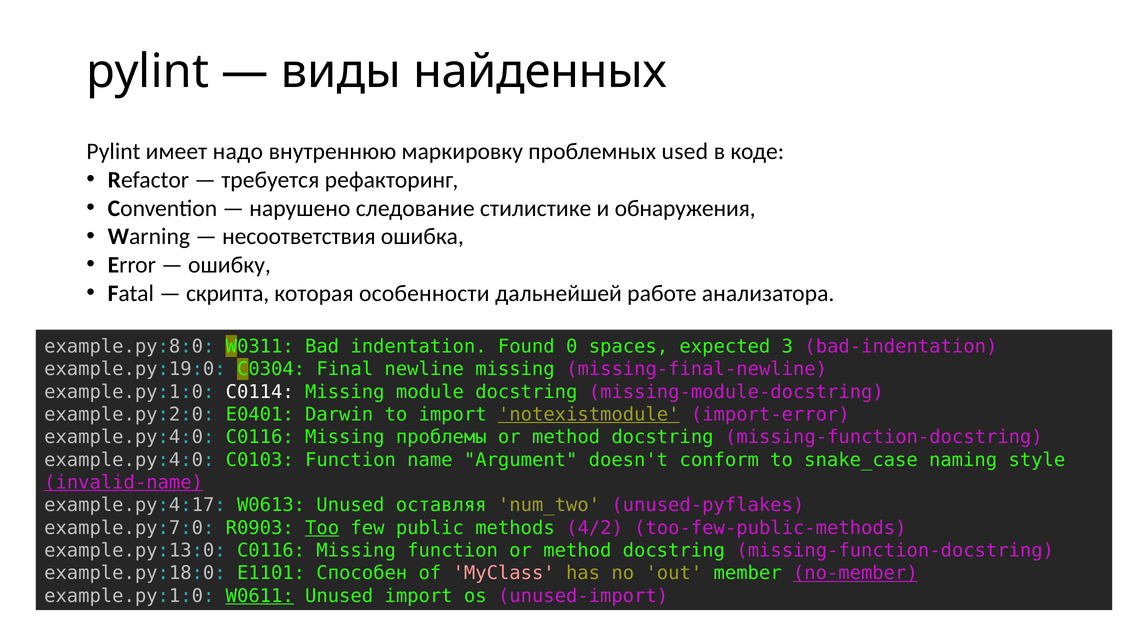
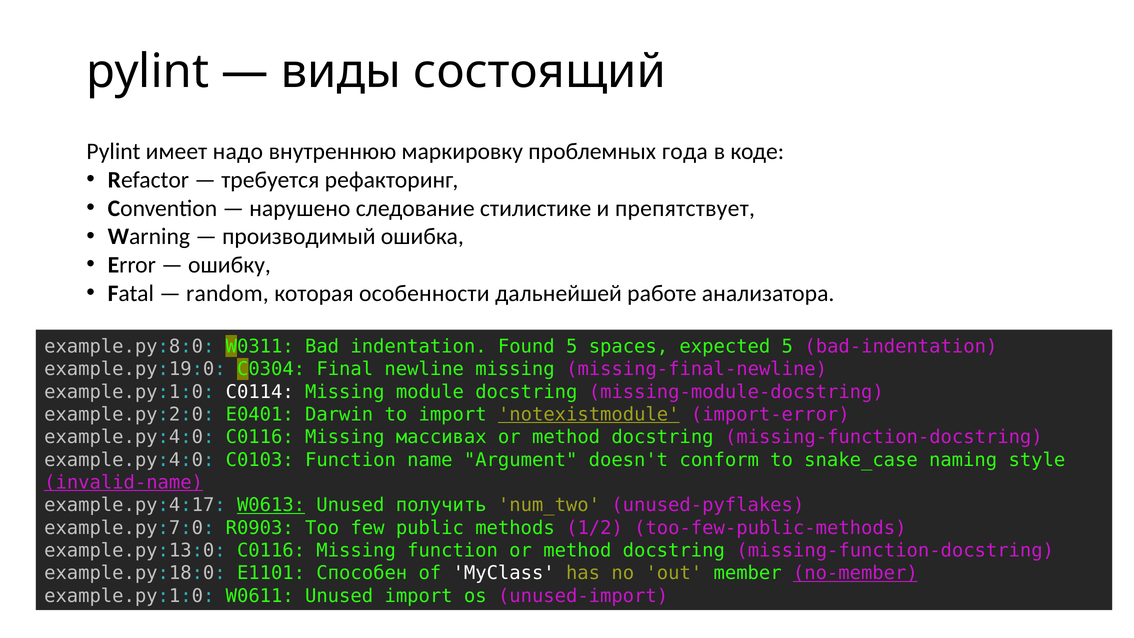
найденных: найденных -> состоящий (540, 71)
used: used -> года (685, 151)
обнаружения: обнаружения -> препятствует (685, 208)
несоответствия: несоответствия -> производимый (299, 237)
скрипта: скрипта -> random (227, 293)
Found 0: 0 -> 5 (572, 346)
expected 3: 3 -> 5 (787, 346)
проблемы: проблемы -> массивах (441, 437)
W0613 underline: none -> present (271, 505)
оставляя: оставляя -> получить (441, 505)
Too underline: present -> none (322, 528)
4/2: 4/2 -> 1/2 (595, 528)
MyClass colour: pink -> white (504, 573)
W0611 underline: present -> none (260, 596)
